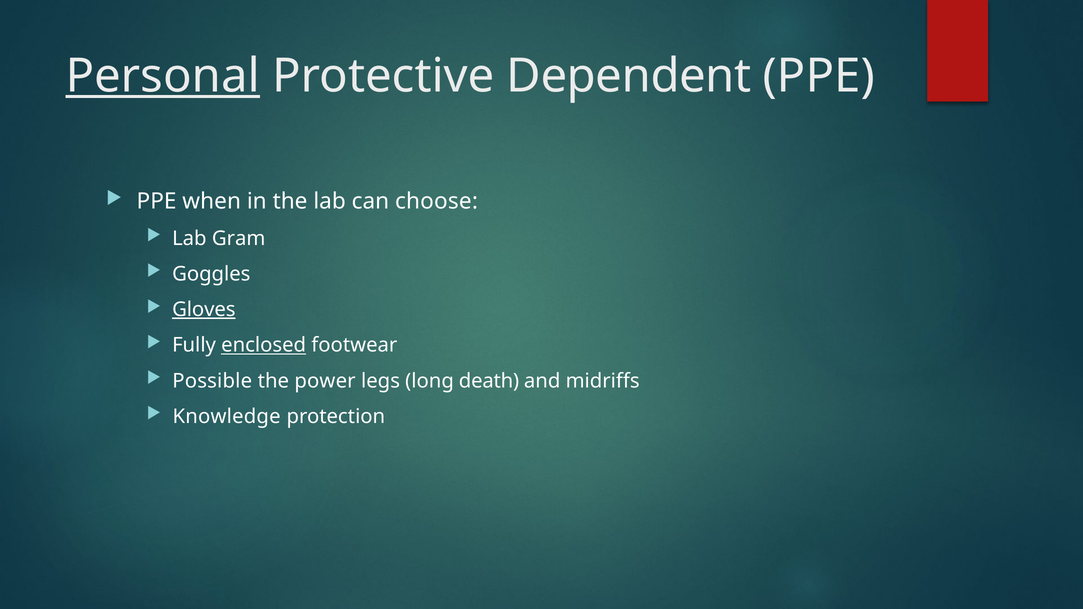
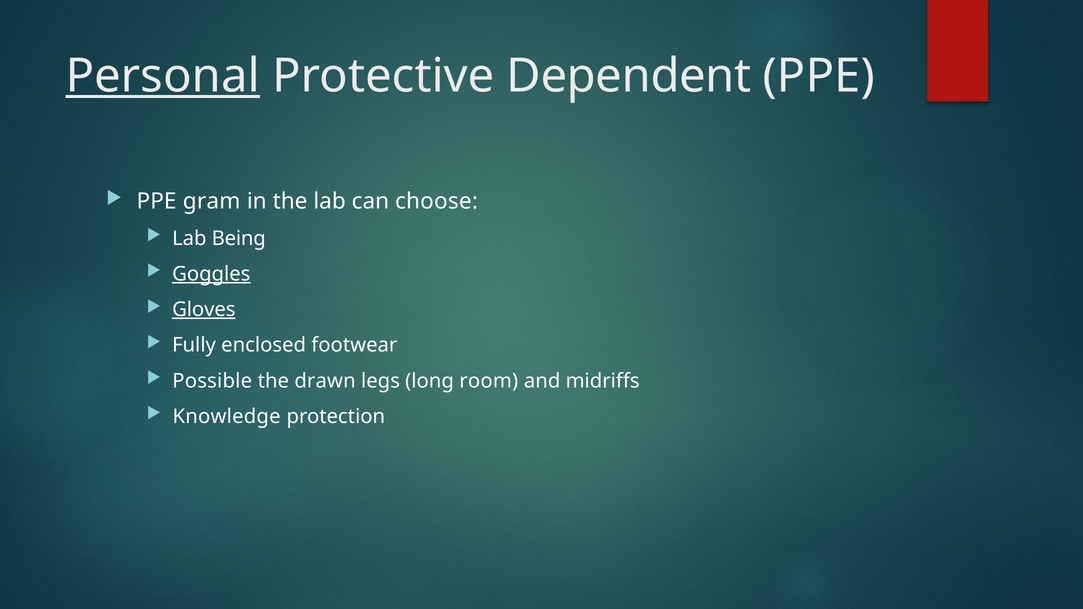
when: when -> gram (212, 202)
Gram: Gram -> Being (239, 238)
Goggles underline: none -> present (211, 274)
enclosed underline: present -> none (264, 345)
power: power -> drawn (325, 381)
death: death -> room (489, 381)
